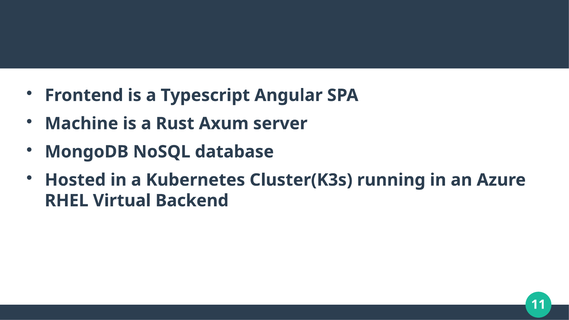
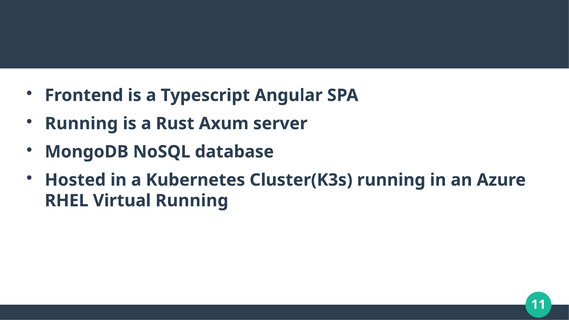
Machine: Machine -> Running (81, 124)
Virtual Backend: Backend -> Running (192, 201)
